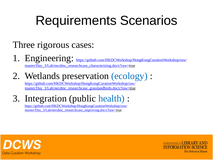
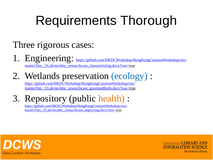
Scenarios: Scenarios -> Thorough (149, 21)
Integration: Integration -> Repository (46, 98)
health colour: blue -> orange (111, 98)
